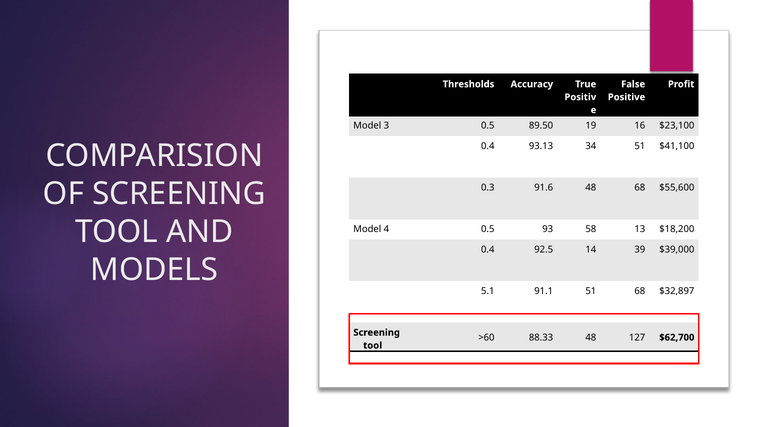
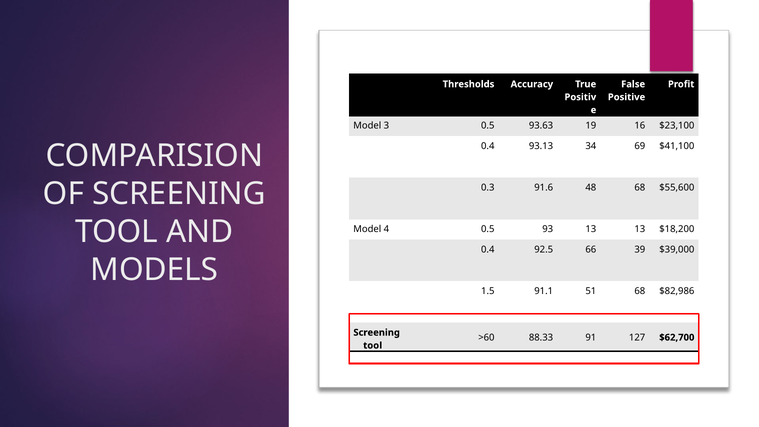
89.50: 89.50 -> 93.63 (541, 126)
34 51: 51 -> 69 (640, 146)
93 58: 58 -> 13 (591, 229)
14: 14 -> 66 (591, 249)
5.1: 5.1 -> 1.5 (488, 291)
$32,897: $32,897 -> $82,986 (677, 291)
88.33 48: 48 -> 91 (591, 337)
